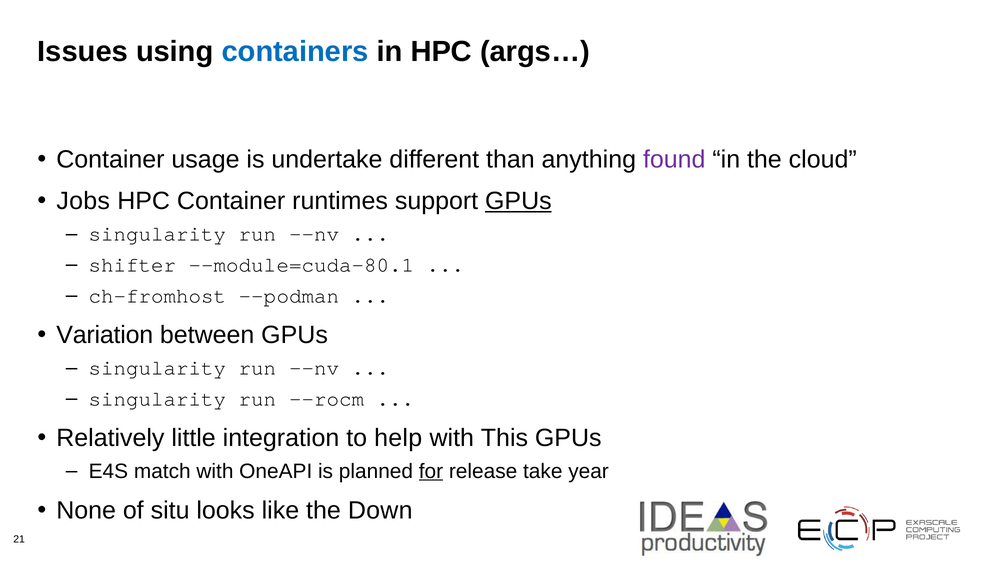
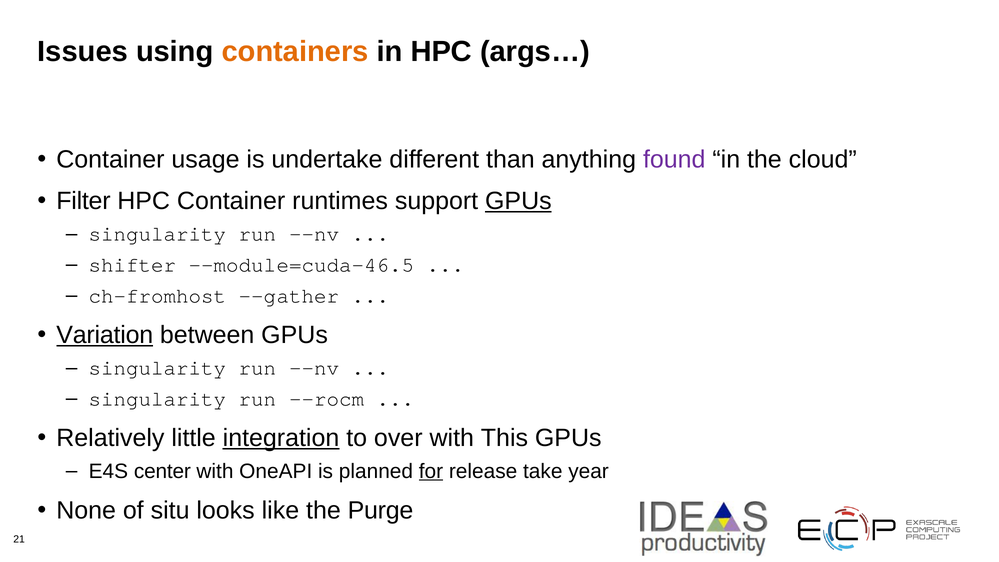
containers colour: blue -> orange (295, 52)
Jobs: Jobs -> Filter (83, 201)
--module=cuda-80.1: --module=cuda-80.1 -> --module=cuda-46.5 (302, 265)
--podman: --podman -> --gather (289, 296)
Variation underline: none -> present (105, 335)
integration underline: none -> present (281, 438)
help: help -> over (398, 438)
match: match -> center (162, 471)
Down: Down -> Purge (380, 510)
